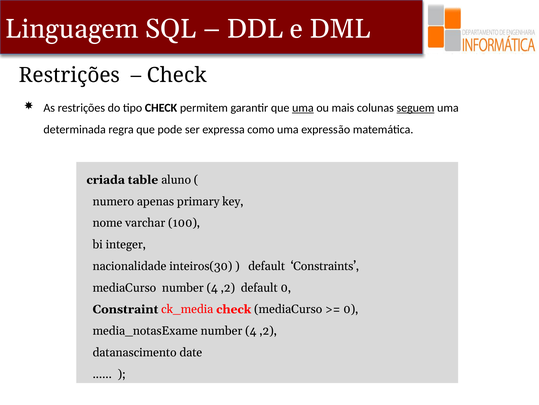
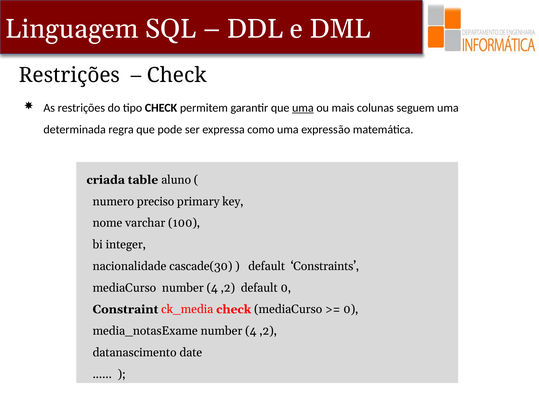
seguem underline: present -> none (415, 108)
apenas: apenas -> preciso (156, 201)
inteiros(30: inteiros(30 -> cascade(30 (201, 266)
